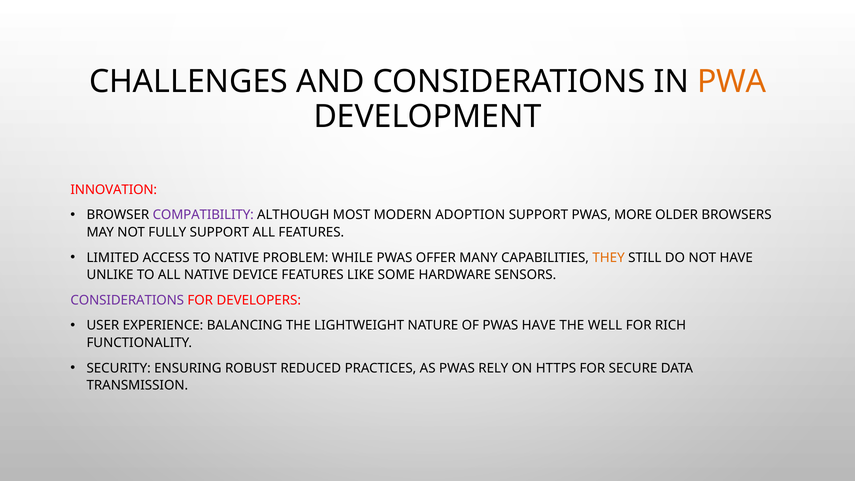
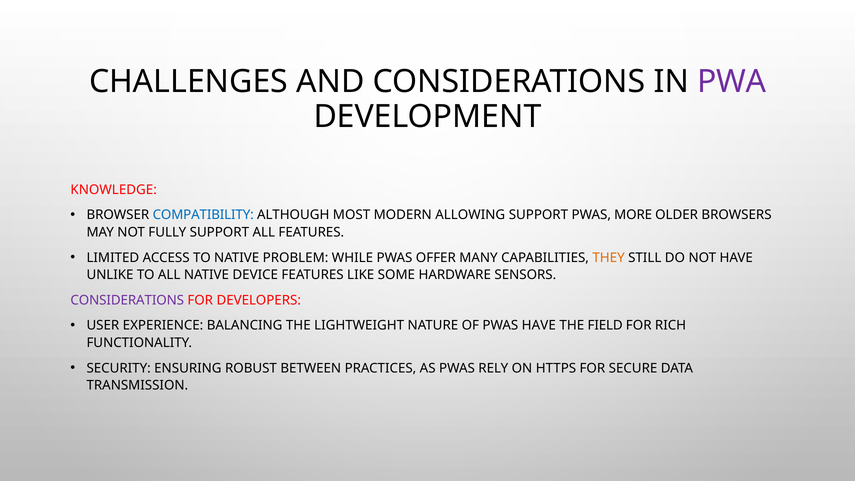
PWA colour: orange -> purple (732, 82)
INNOVATION: INNOVATION -> KNOWLEDGE (114, 190)
COMPATIBILITY colour: purple -> blue (203, 215)
ADOPTION: ADOPTION -> ALLOWING (470, 215)
WELL: WELL -> FIELD (605, 326)
REDUCED: REDUCED -> BETWEEN (311, 368)
